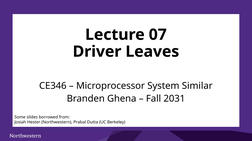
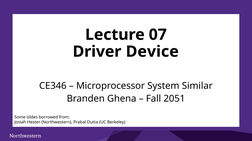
Leaves: Leaves -> Device (152, 52)
2031: 2031 -> 2051 (174, 99)
